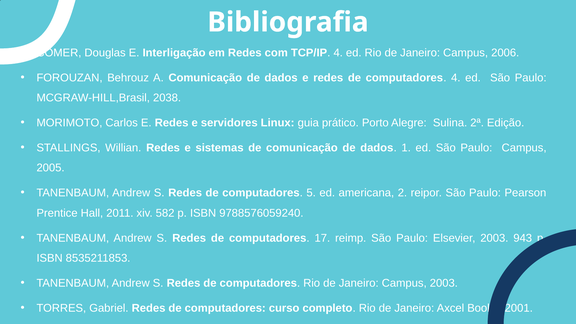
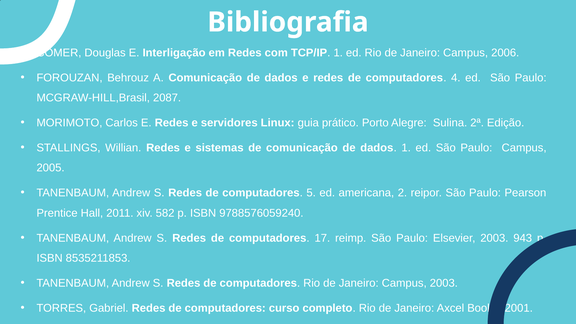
TCP/IP 4: 4 -> 1 (338, 53)
2038: 2038 -> 2087 (167, 98)
